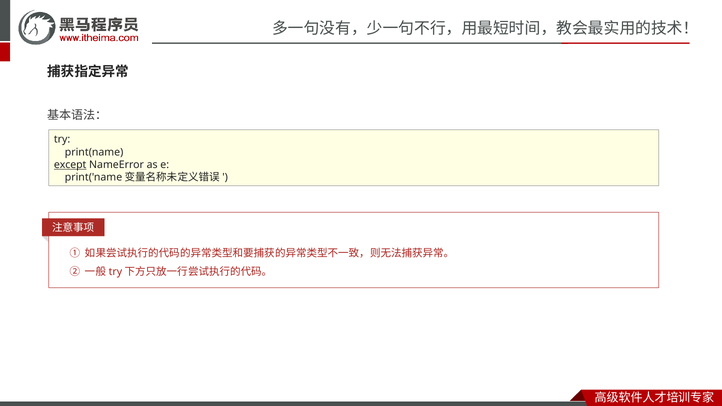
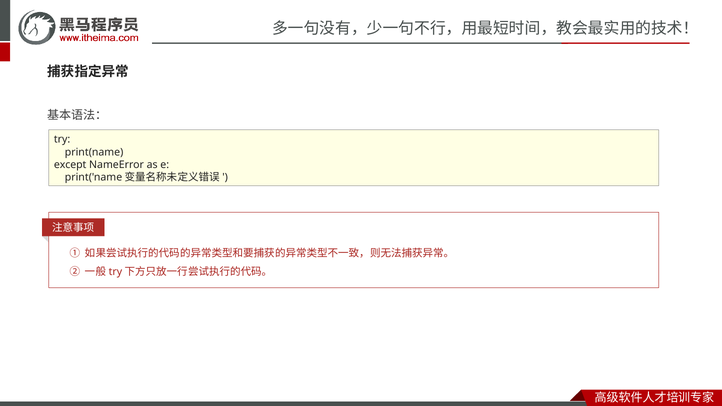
except underline: present -> none (70, 165)
